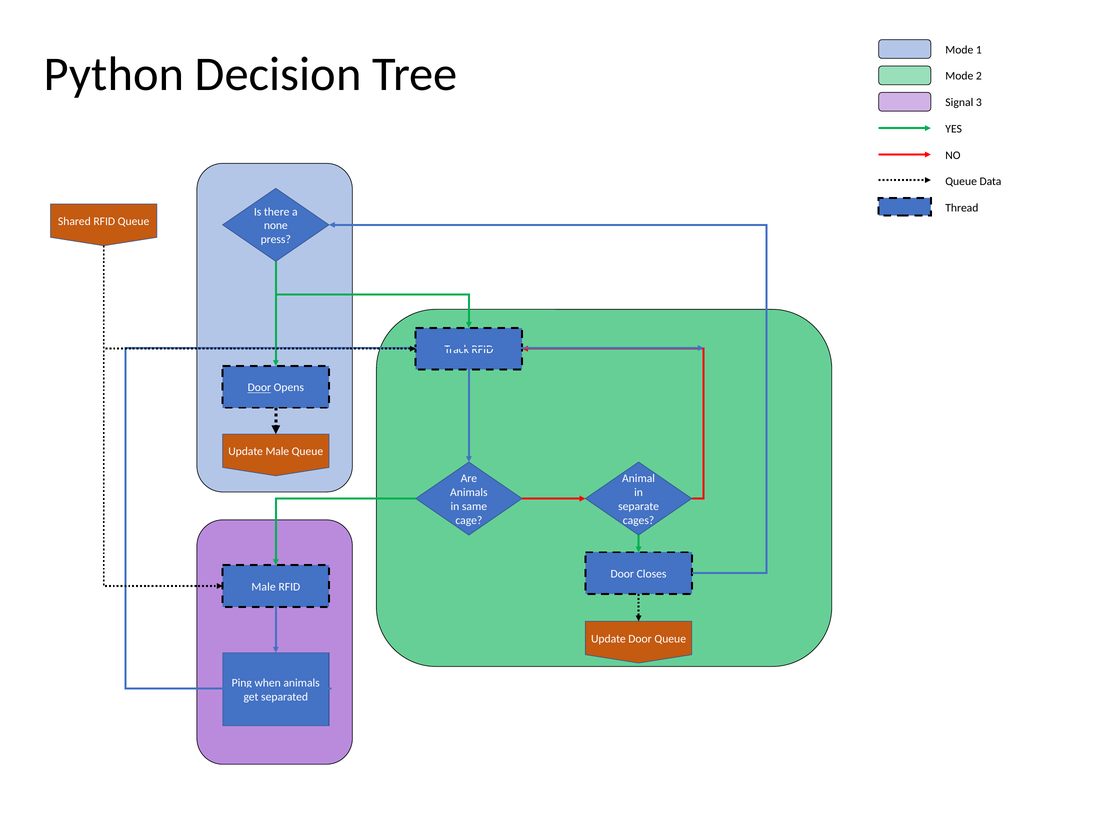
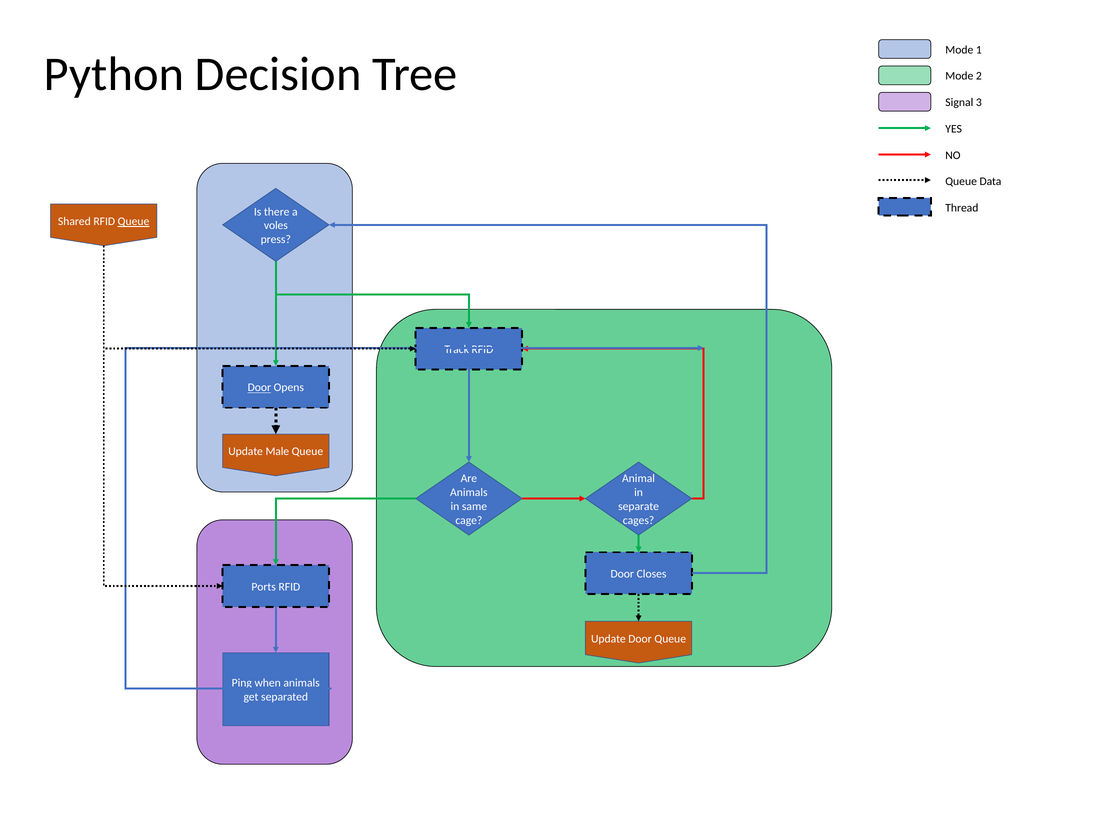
Queue underline: none -> present (134, 222)
none: none -> voles (276, 226)
Male: Male -> Ports (264, 587)
